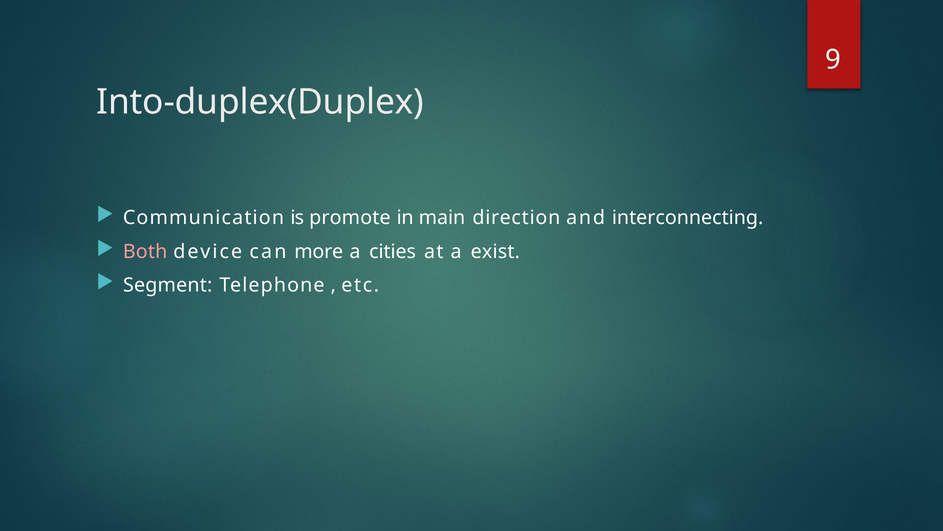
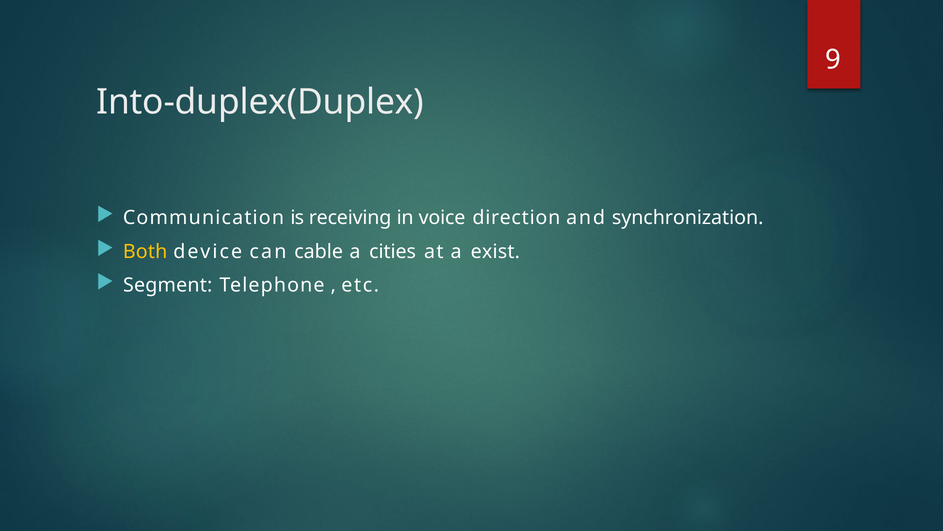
promote: promote -> receiving (350, 218)
main: main -> voice (442, 218)
interconnecting: interconnecting -> synchronization (688, 218)
Both colour: pink -> yellow (145, 252)
more: more -> cable (319, 252)
